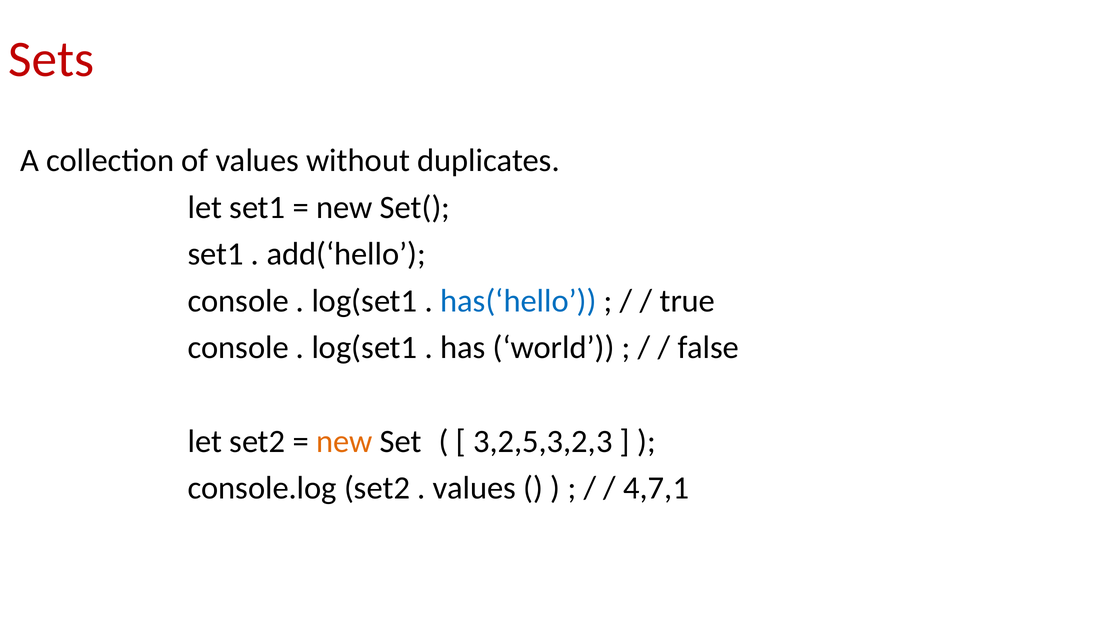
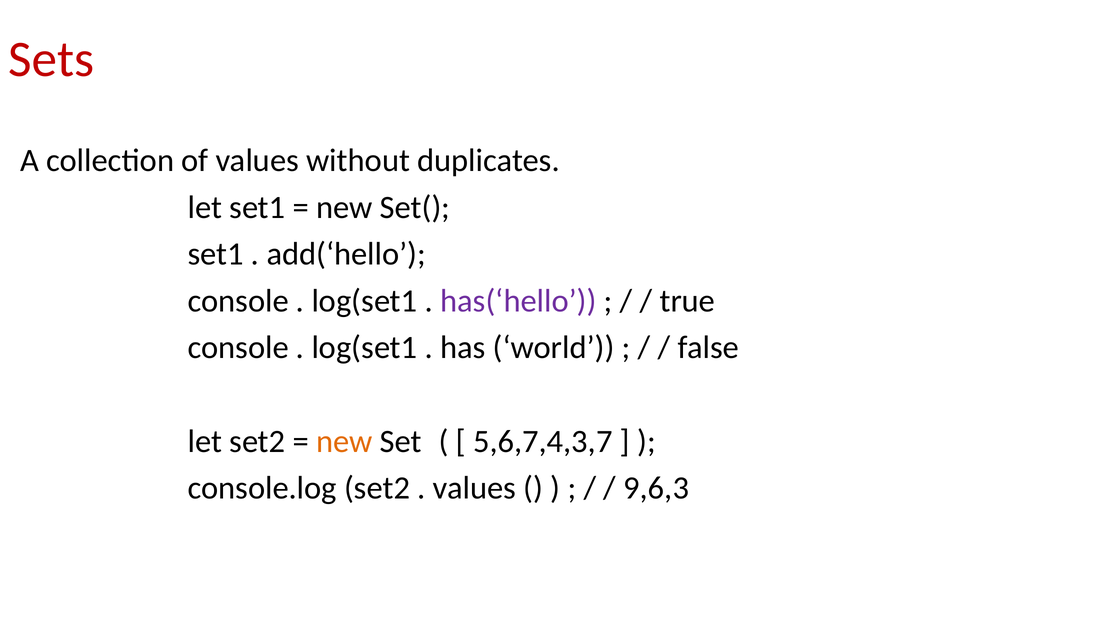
has(‘hello colour: blue -> purple (518, 301)
3,2,5,3,2,3: 3,2,5,3,2,3 -> 5,6,7,4,3,7 (543, 441)
4,7,1: 4,7,1 -> 9,6,3 (656, 488)
